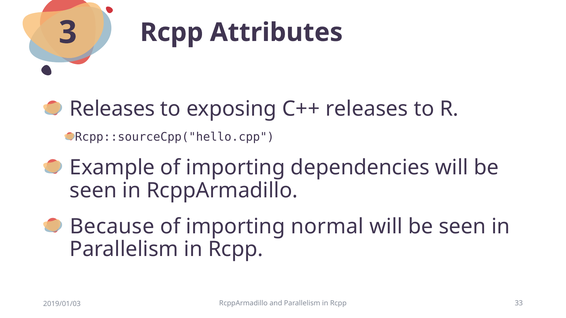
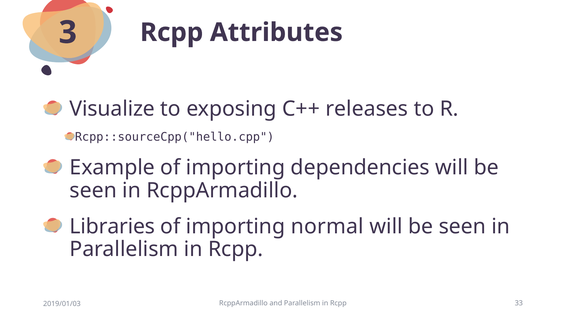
Releases: Releases -> Visualize (112, 109)
Because: Because -> Libraries (112, 227)
